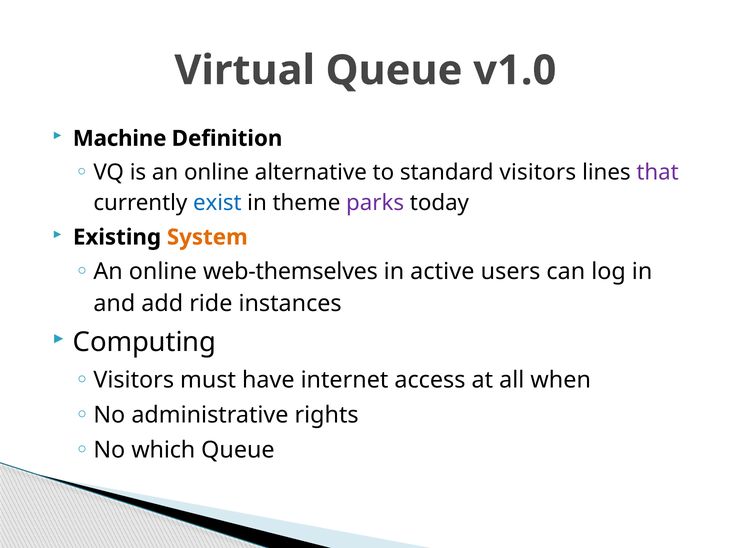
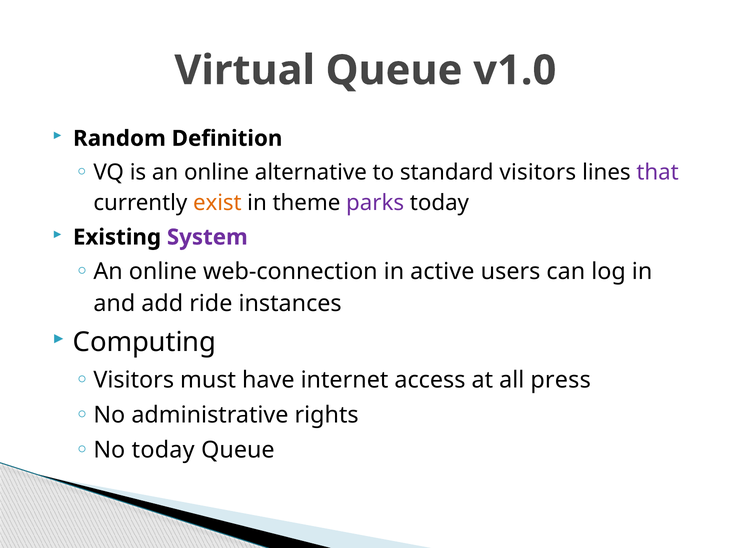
Machine: Machine -> Random (119, 139)
exist colour: blue -> orange (217, 203)
System colour: orange -> purple (207, 237)
web-themselves: web-themselves -> web-connection (290, 272)
when: when -> press (561, 380)
No which: which -> today (163, 450)
